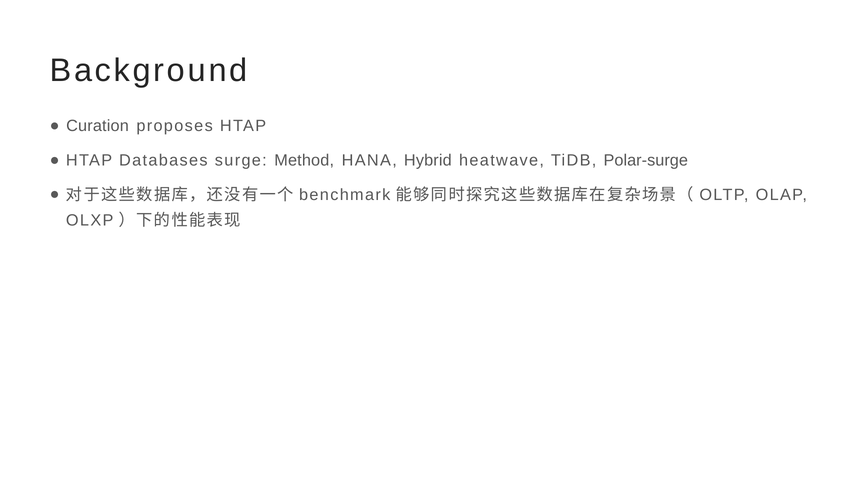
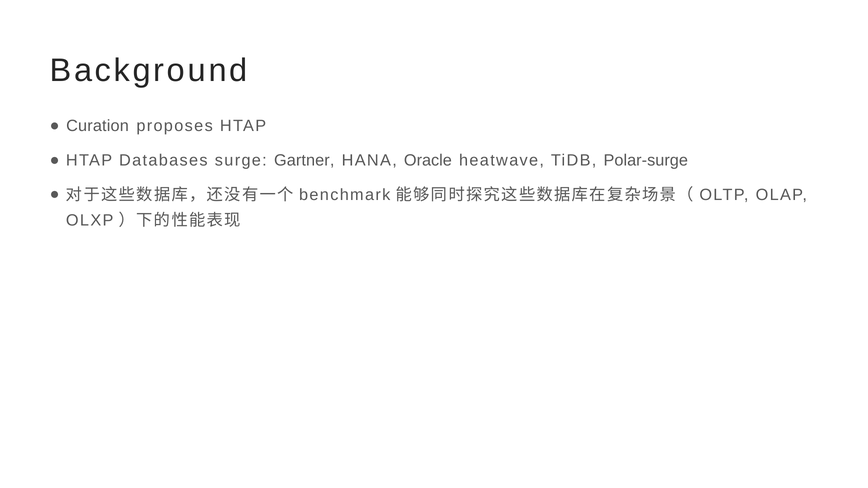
Method: Method -> Gartner (304, 161)
Hybrid: Hybrid -> Oracle (428, 161)
